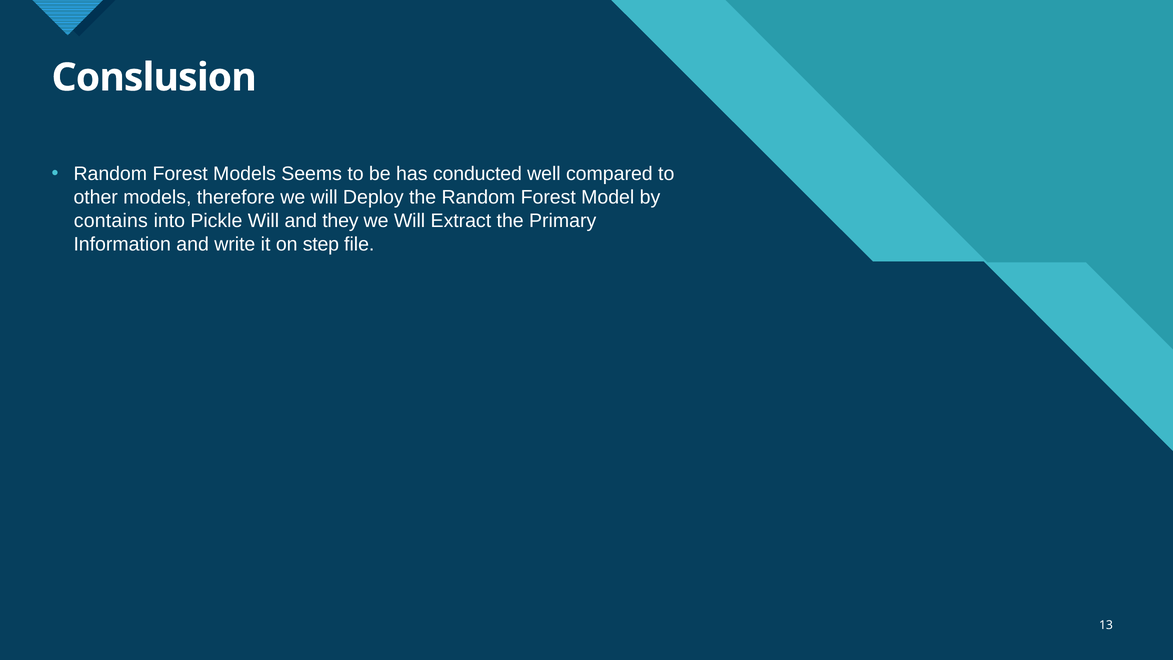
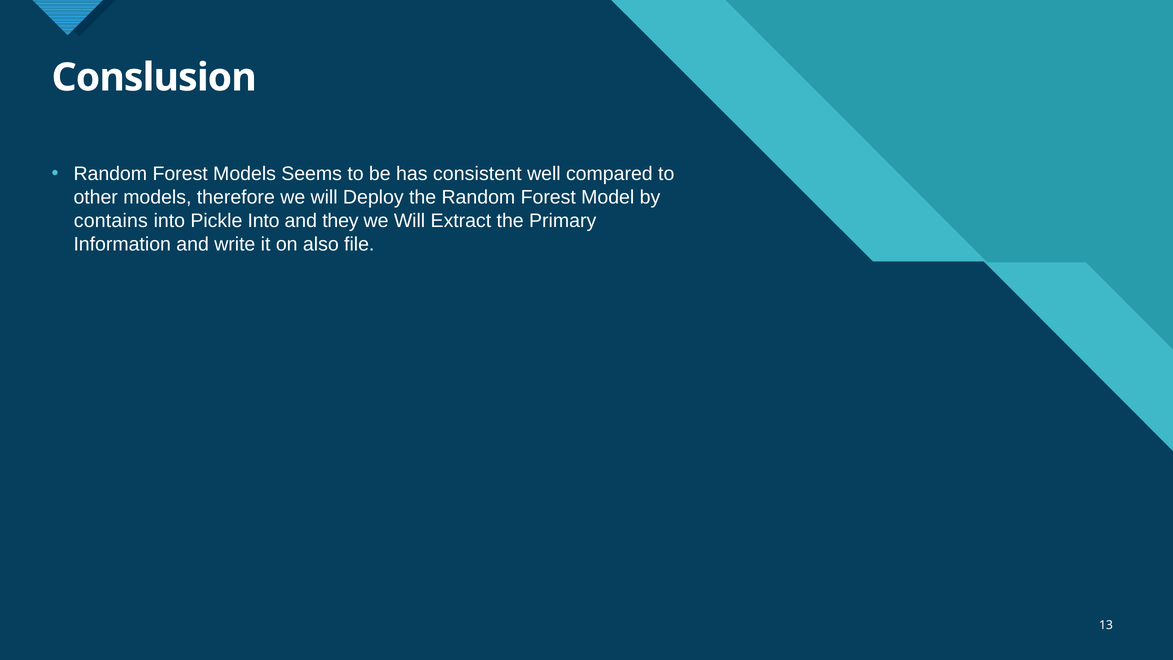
conducted: conducted -> consistent (477, 174)
Pickle Will: Will -> Into (264, 221)
step: step -> also (321, 244)
